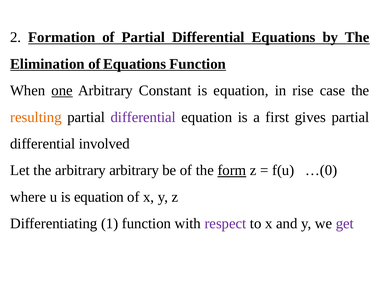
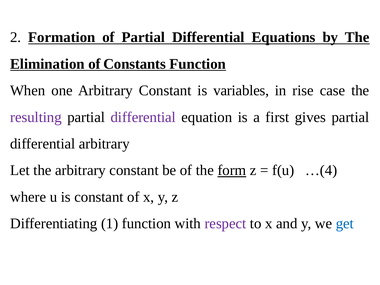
of Equations: Equations -> Constants (135, 64)
one underline: present -> none (62, 91)
equation: equation -> variables (241, 91)
resulting colour: orange -> purple (36, 117)
differential involved: involved -> arbitrary (104, 144)
the arbitrary arbitrary: arbitrary -> constant (134, 170)
…(0: …(0 -> …(4 (321, 170)
u is equation: equation -> constant (99, 197)
get colour: purple -> blue (345, 224)
